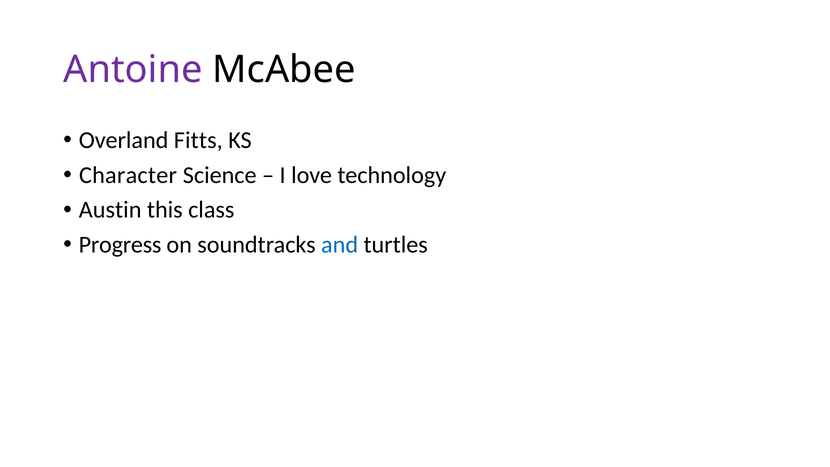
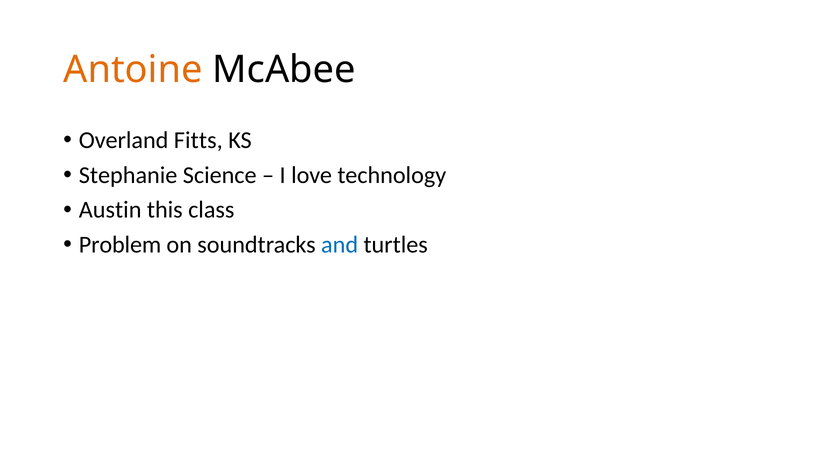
Antoine colour: purple -> orange (133, 70)
Character: Character -> Stephanie (128, 175)
Progress: Progress -> Problem (120, 245)
